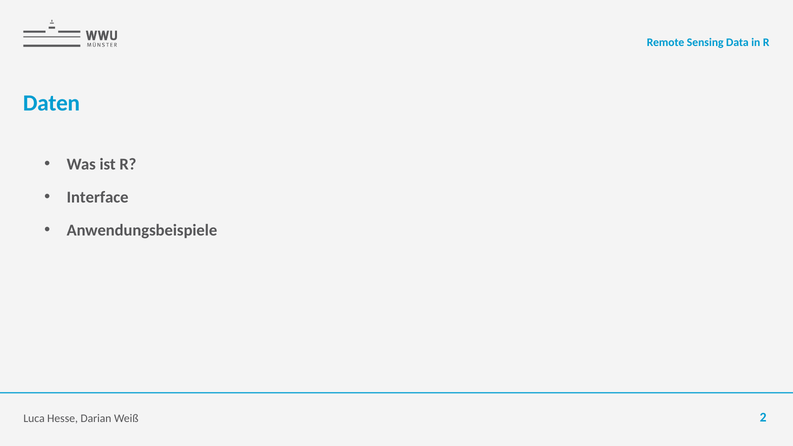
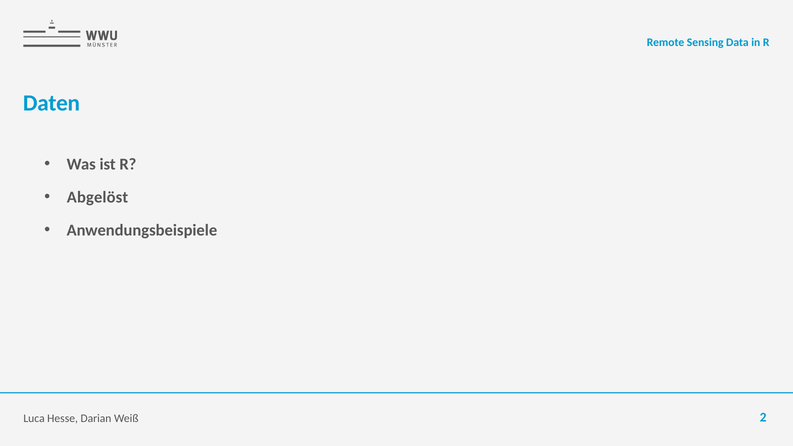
Interface: Interface -> Abgelöst (98, 197)
